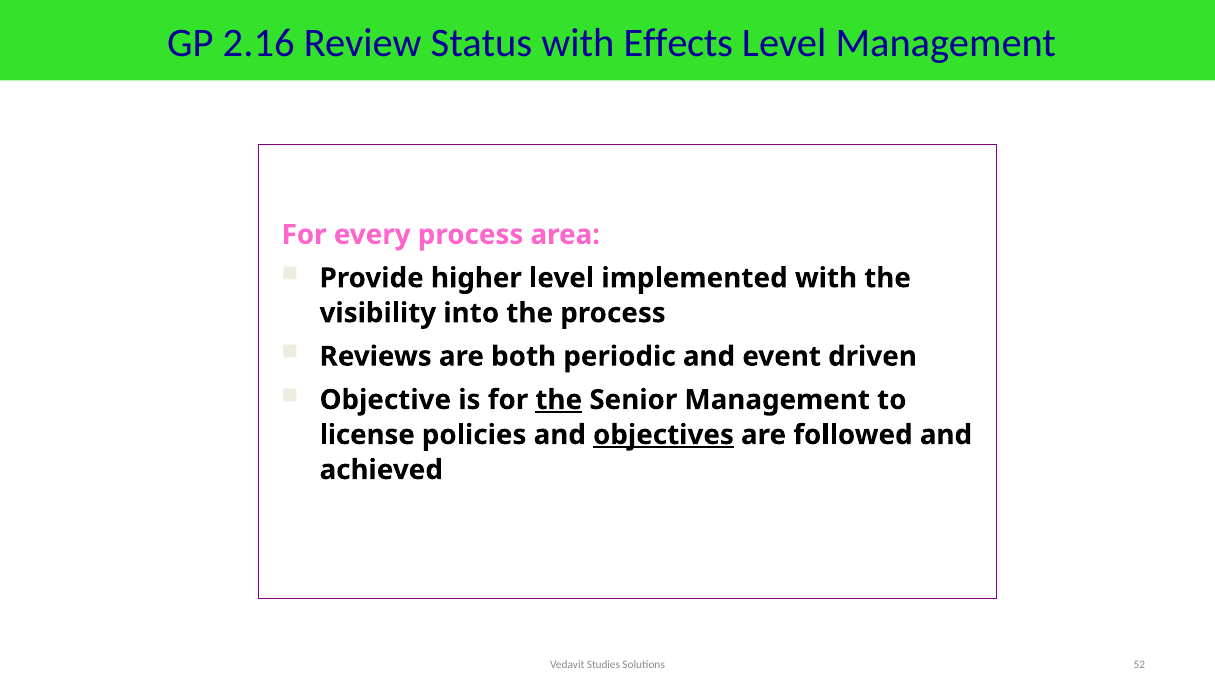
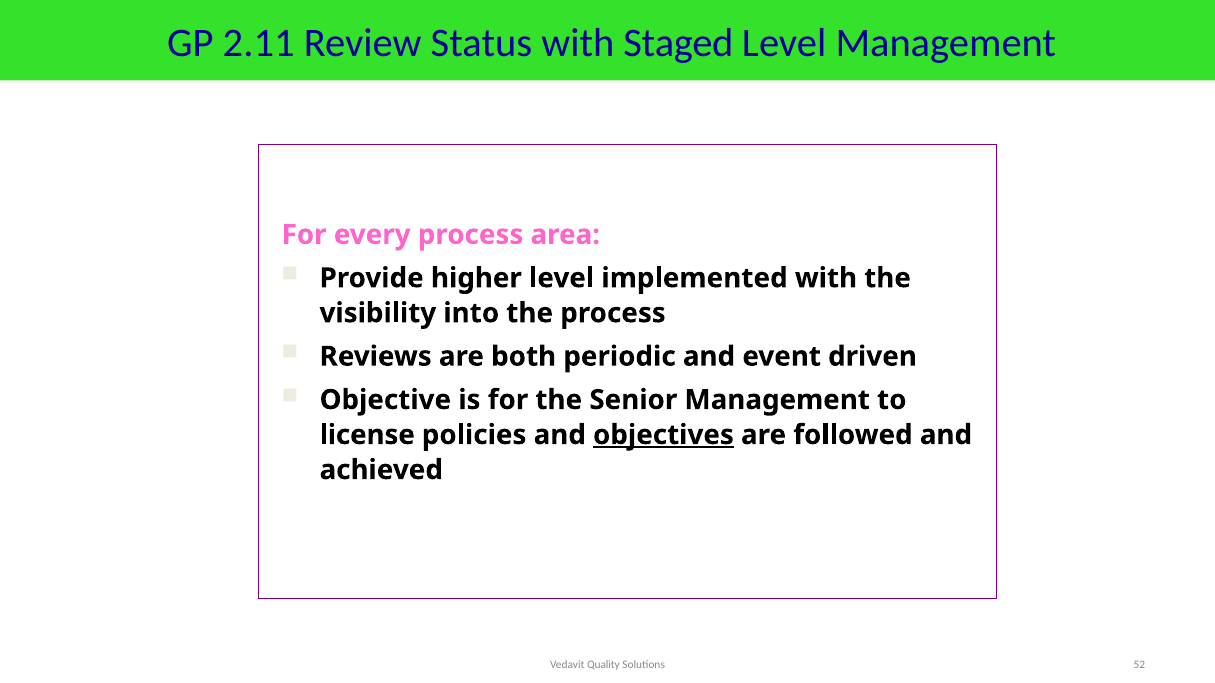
2.16: 2.16 -> 2.11 (259, 43)
Effects: Effects -> Staged (678, 43)
the underline: present -> none (559, 400)
Studies: Studies -> Quality (603, 665)
